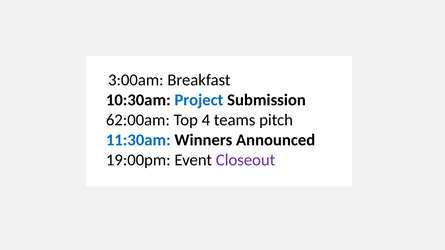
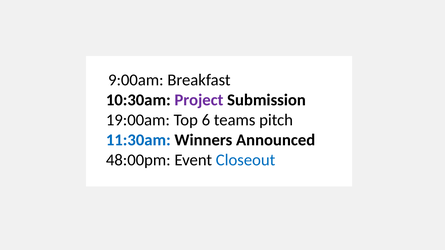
3:00am: 3:00am -> 9:00am (136, 80)
Project colour: blue -> purple (199, 100)
62:00am: 62:00am -> 19:00am (138, 120)
4: 4 -> 6 (206, 120)
19:00pm: 19:00pm -> 48:00pm (138, 160)
Closeout colour: purple -> blue (246, 160)
